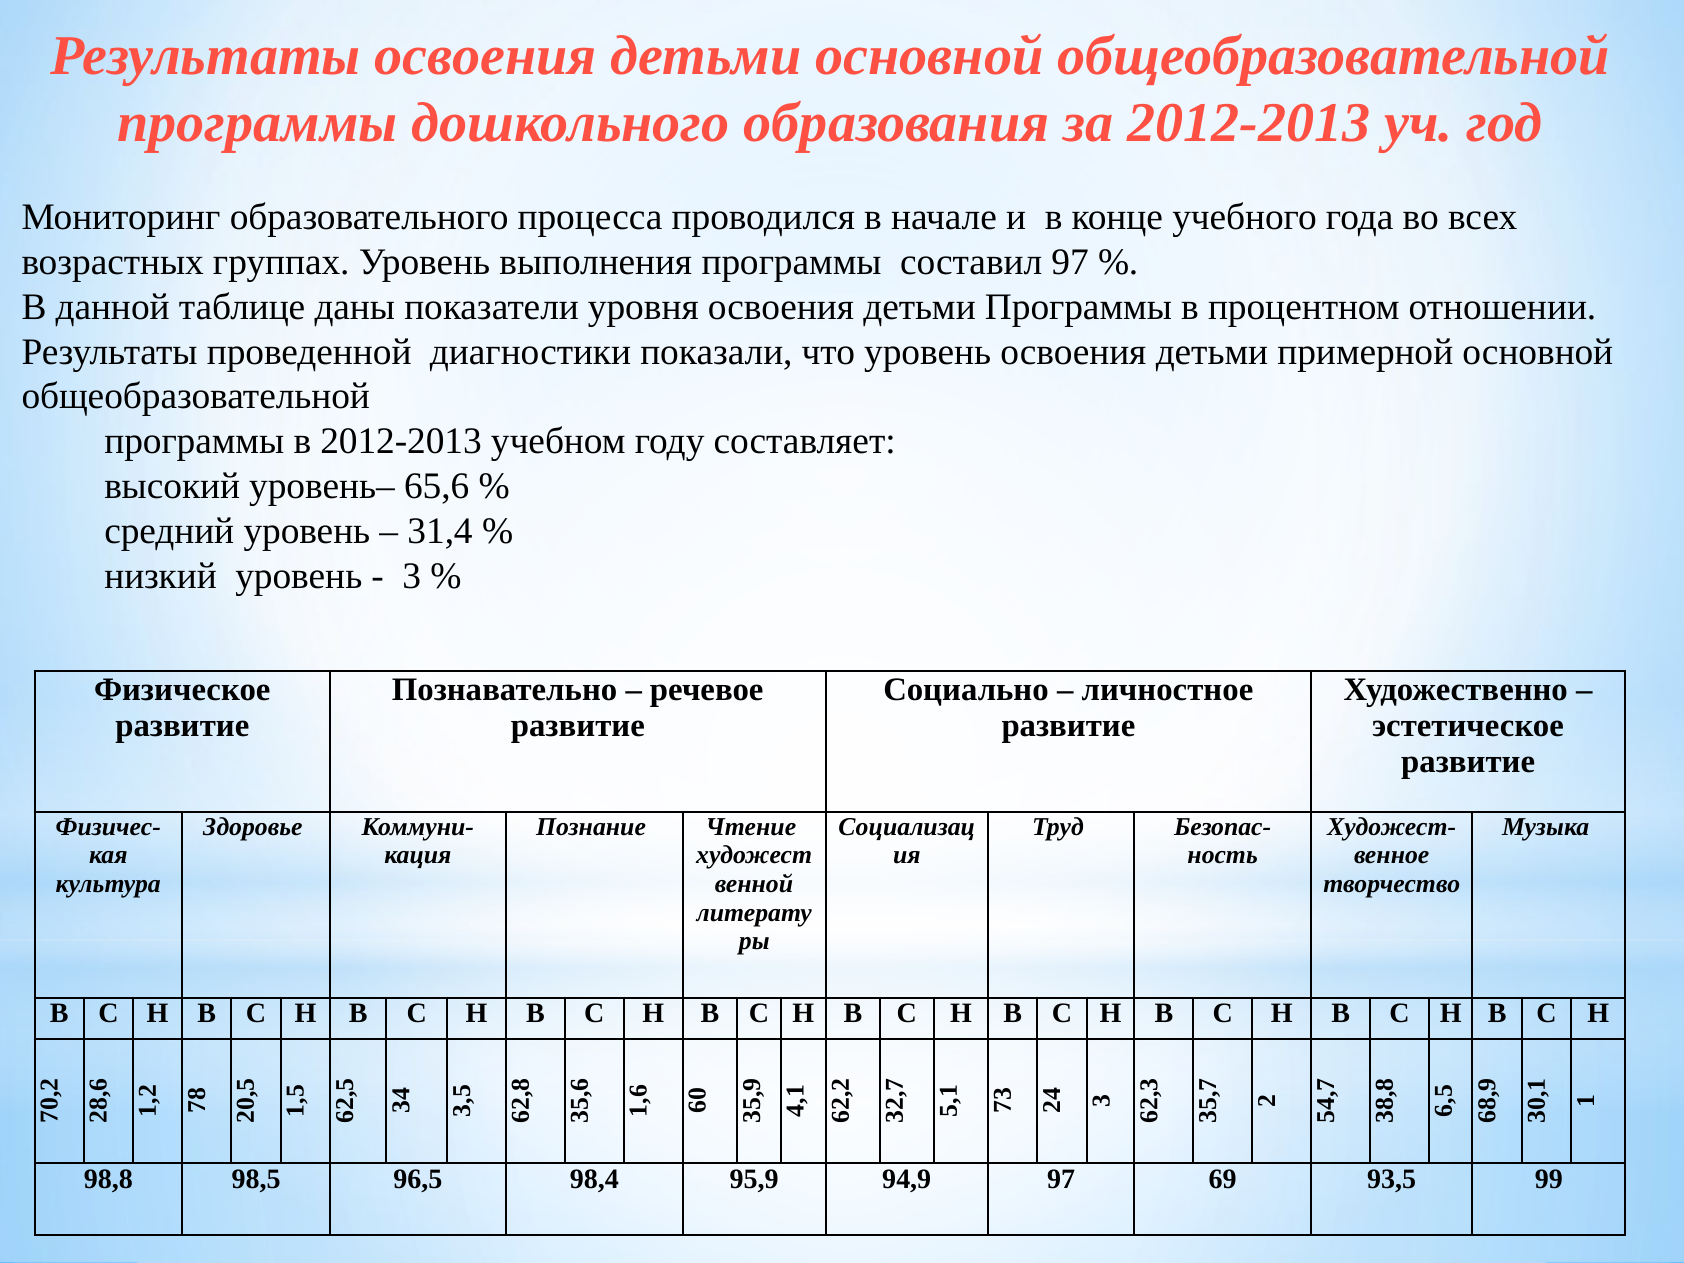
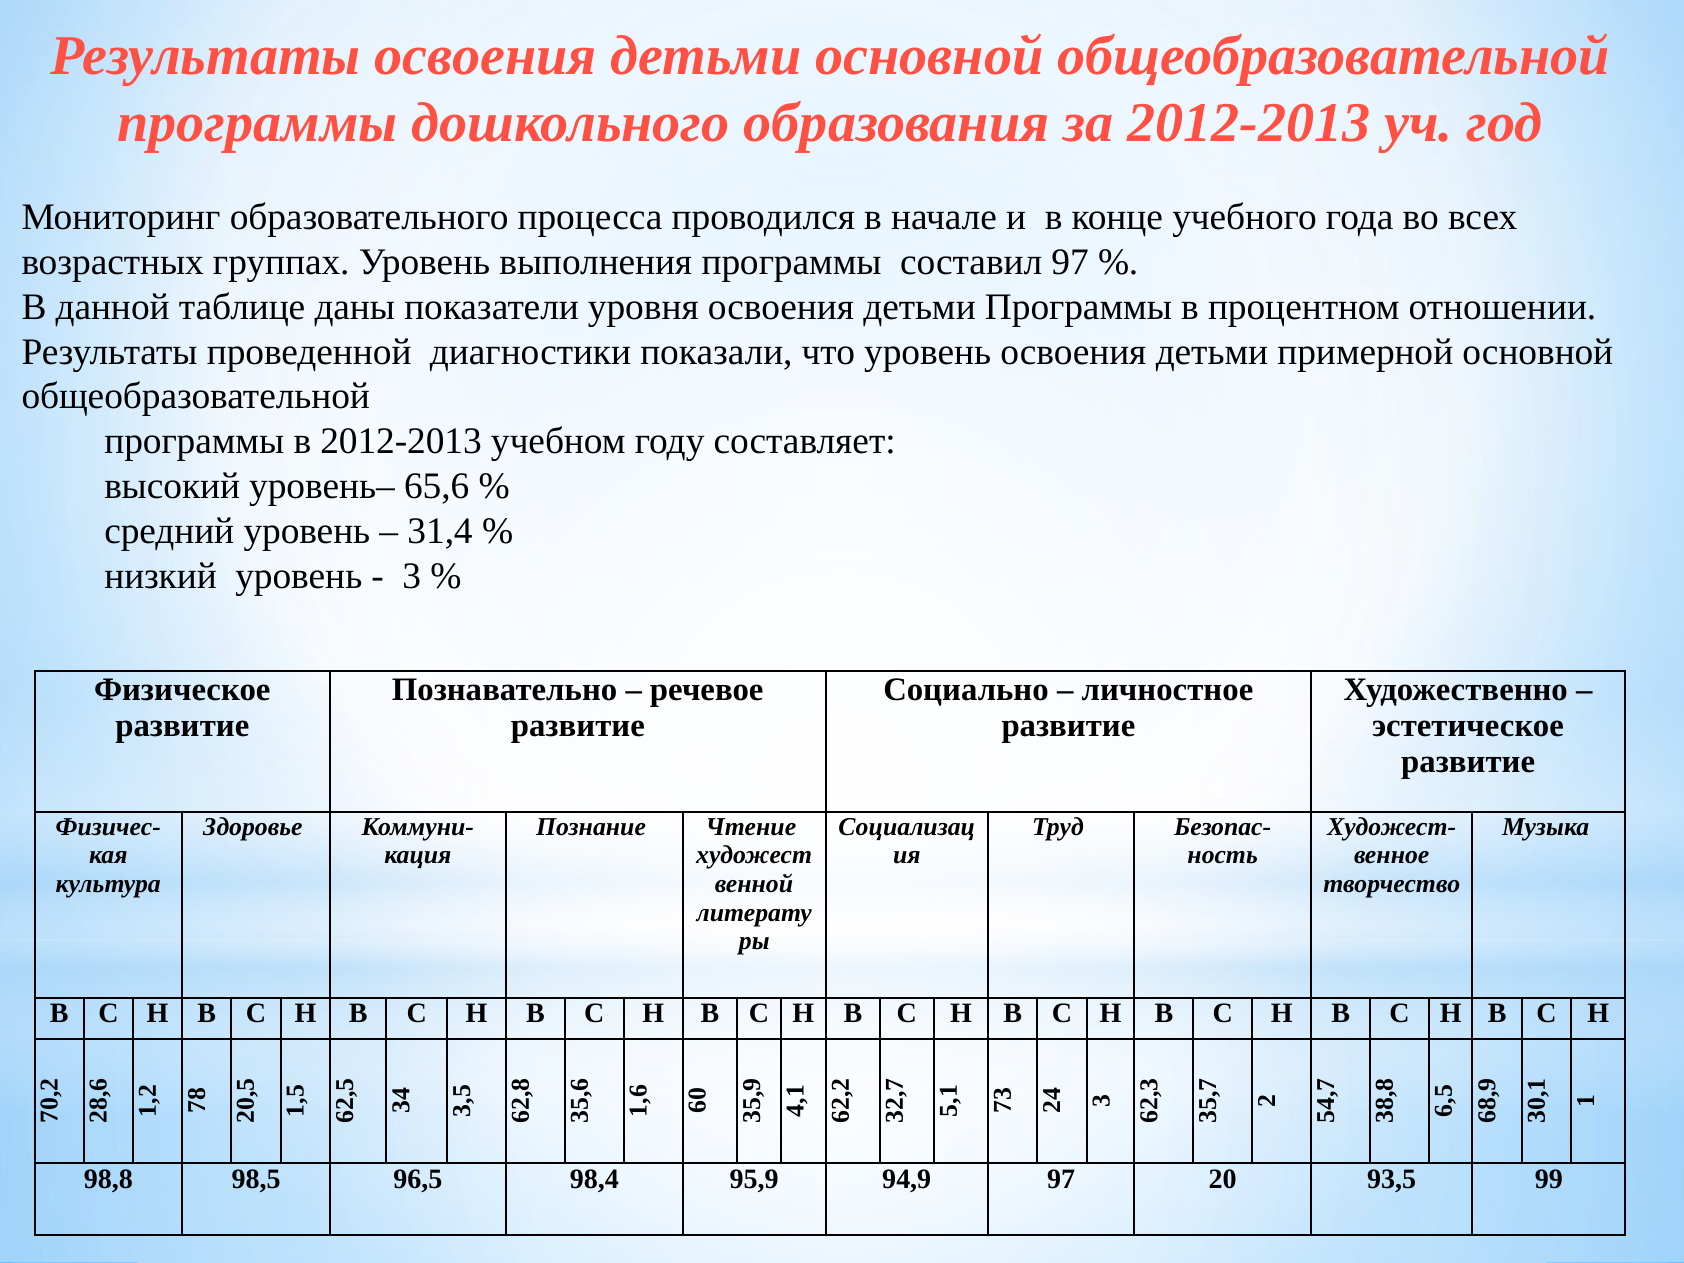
69: 69 -> 20 (1223, 1179)
